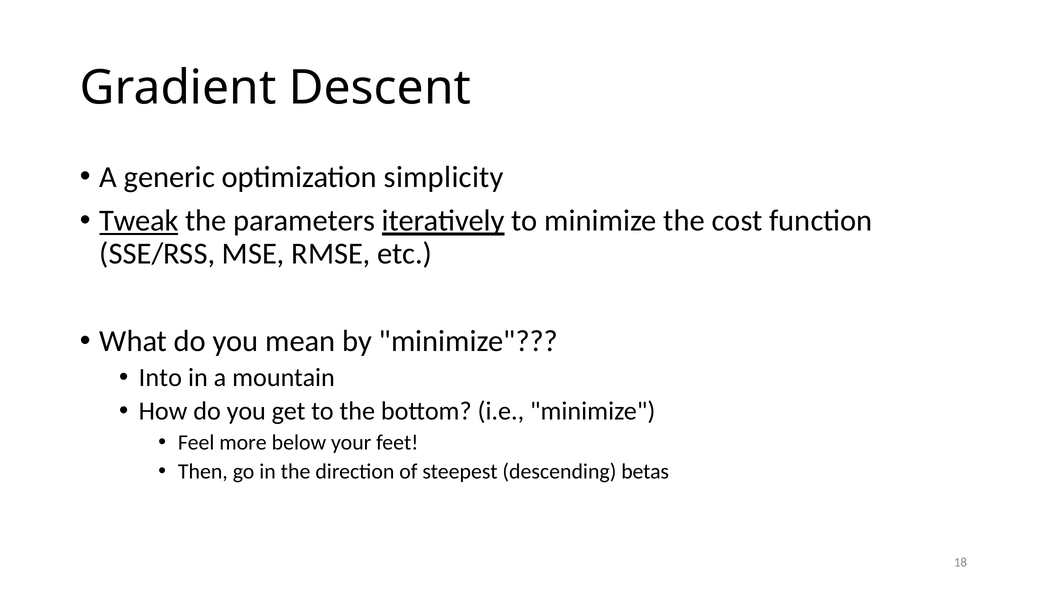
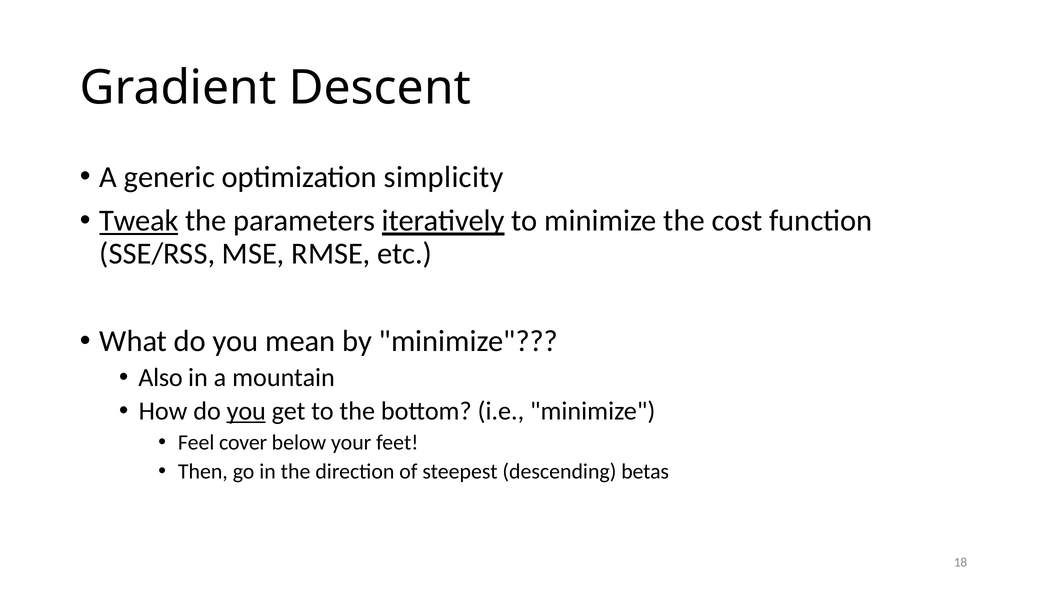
Into: Into -> Also (161, 377)
you underline: none -> present (246, 411)
more: more -> cover (243, 443)
